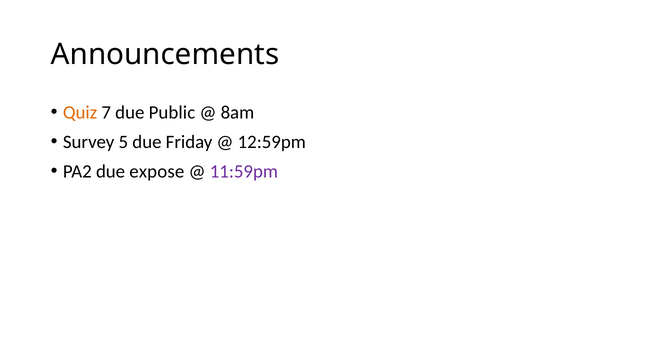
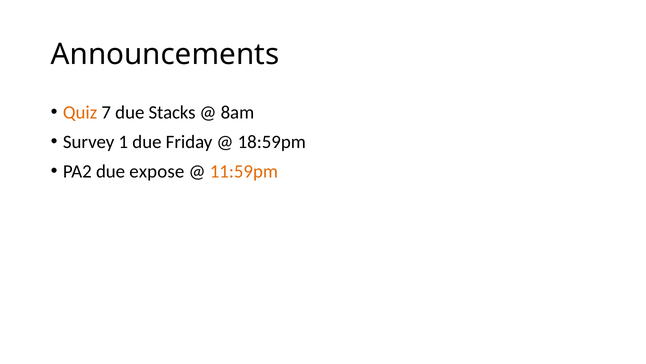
Public: Public -> Stacks (172, 113)
5: 5 -> 1 (123, 142)
12:59pm: 12:59pm -> 18:59pm (272, 142)
11:59pm colour: purple -> orange (244, 171)
